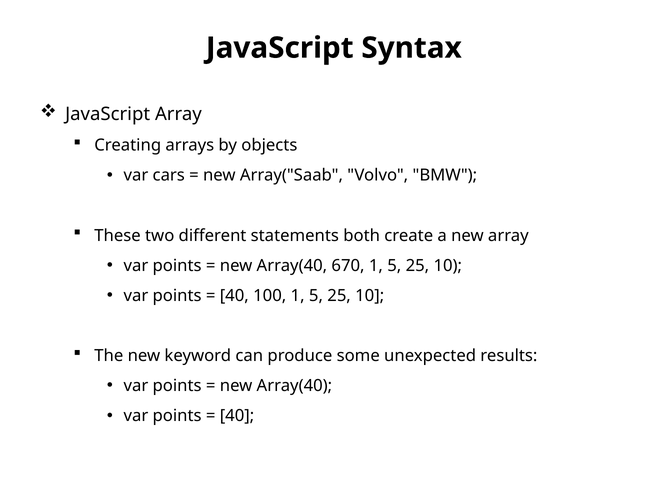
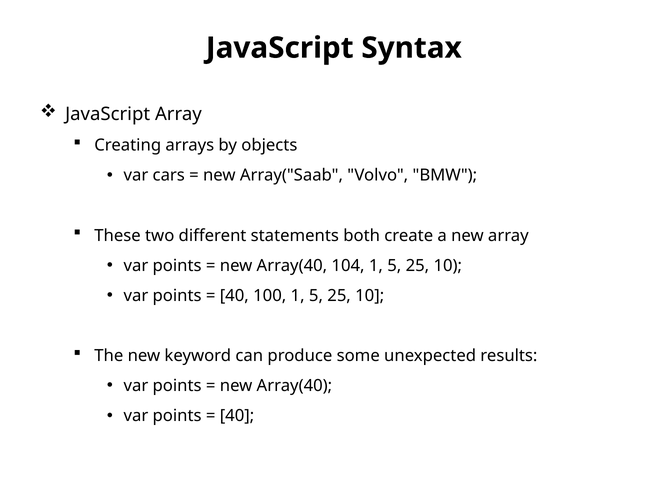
670: 670 -> 104 (348, 266)
